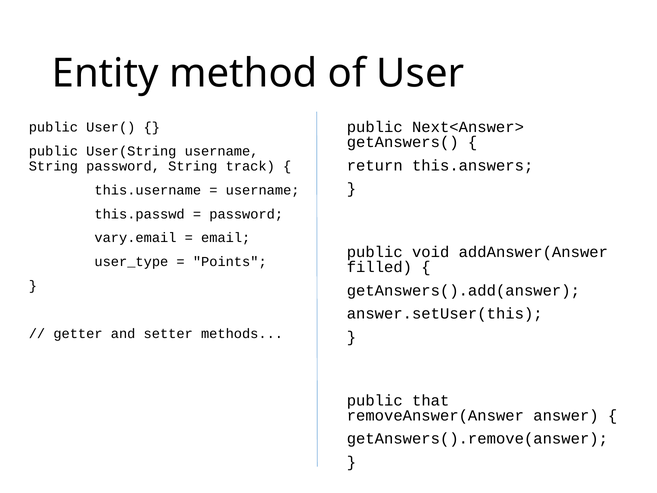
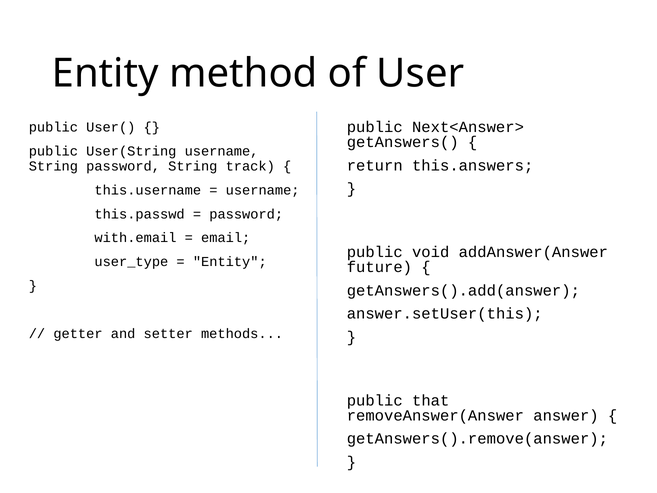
vary.email: vary.email -> with.email (135, 238)
Points: Points -> Entity (230, 262)
filled: filled -> future (379, 267)
